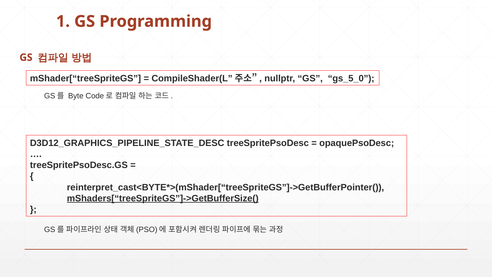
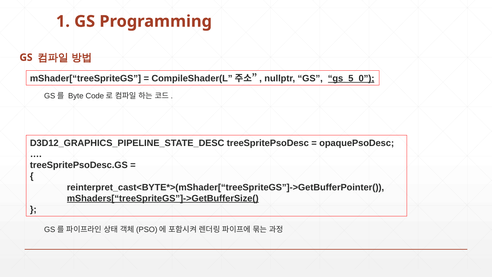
gs_5_0 underline: none -> present (351, 78)
